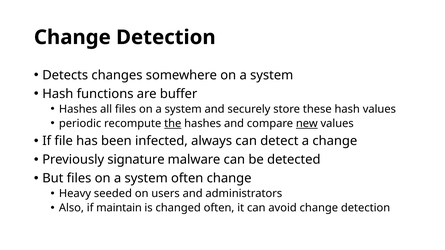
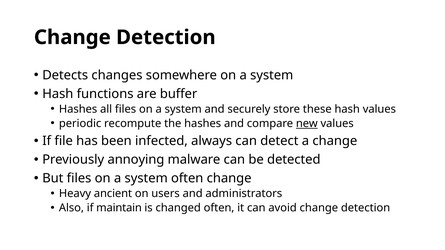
the underline: present -> none (173, 124)
signature: signature -> annoying (136, 160)
seeded: seeded -> ancient (113, 194)
